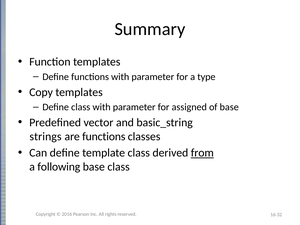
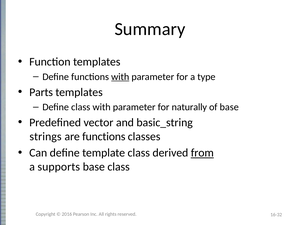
with underline: none -> present (120, 77)
Copy: Copy -> Parts (41, 92)
assigned: assigned -> naturally (189, 107)
following: following -> supports (59, 167)
